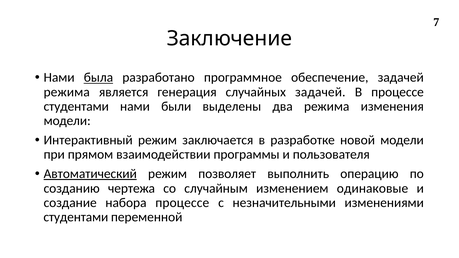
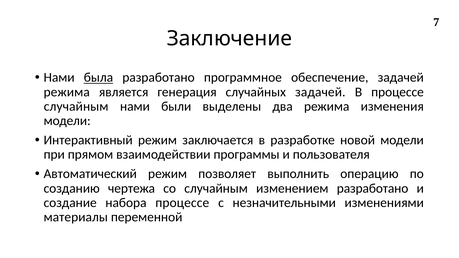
студентами: студентами -> случайным (76, 107)
Автоматический underline: present -> none (90, 174)
изменением одинаковые: одинаковые -> разработано (373, 188)
студентами: студентами -> материалы (76, 217)
